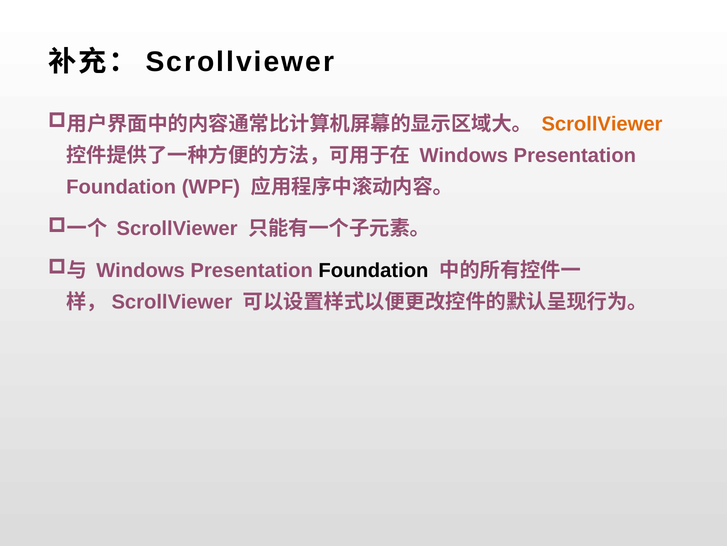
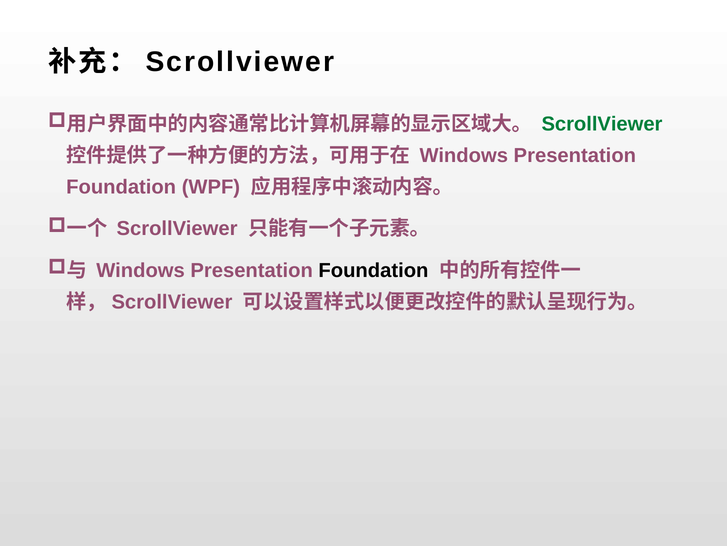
ScrollViewer colour: orange -> green (602, 124)
